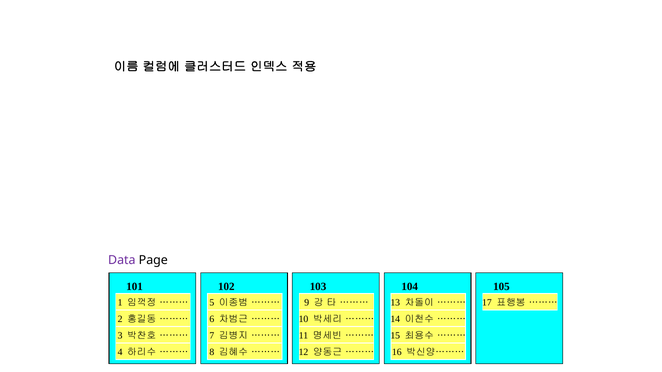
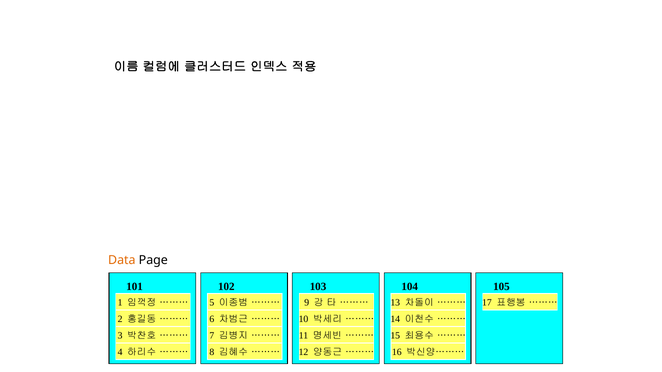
Data colour: purple -> orange (122, 260)
